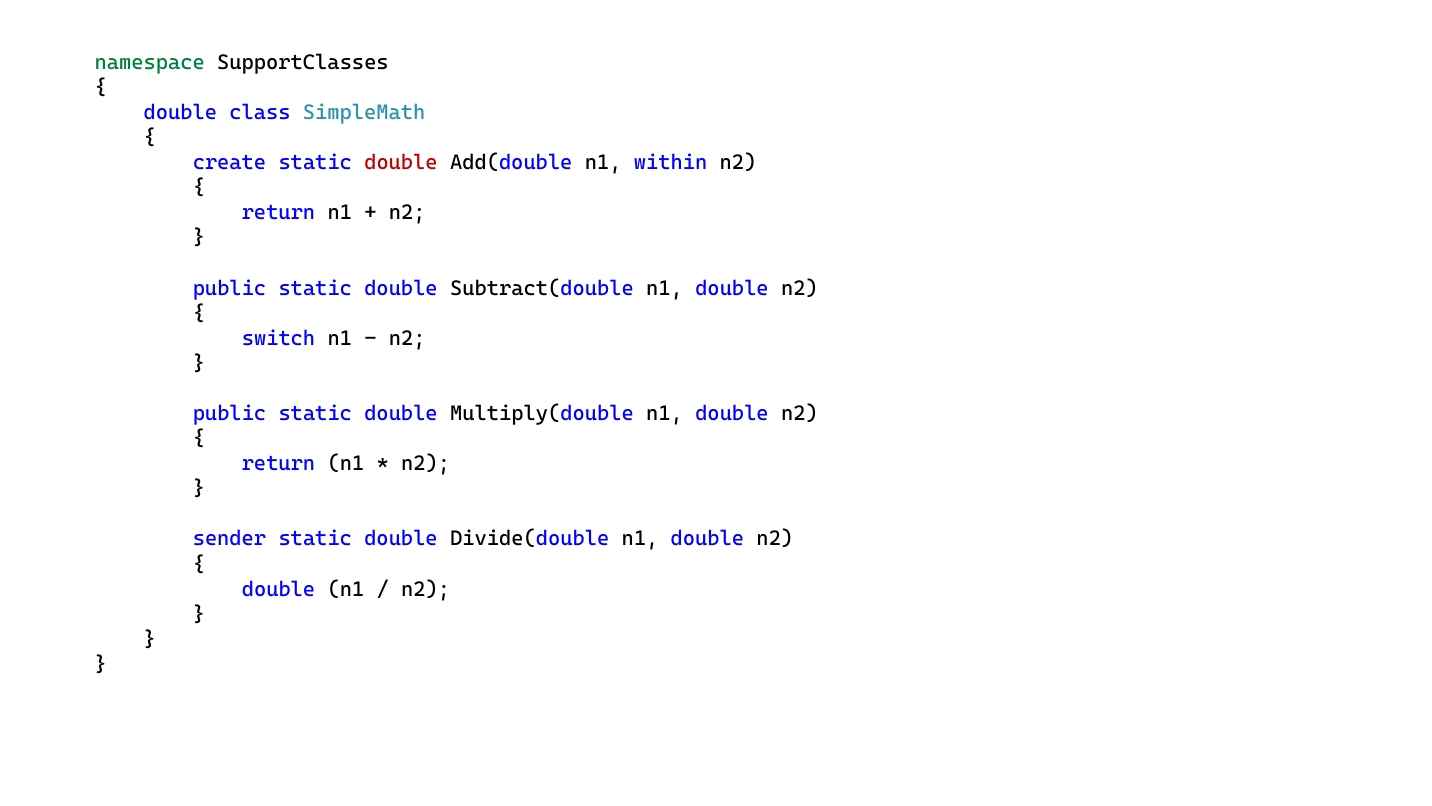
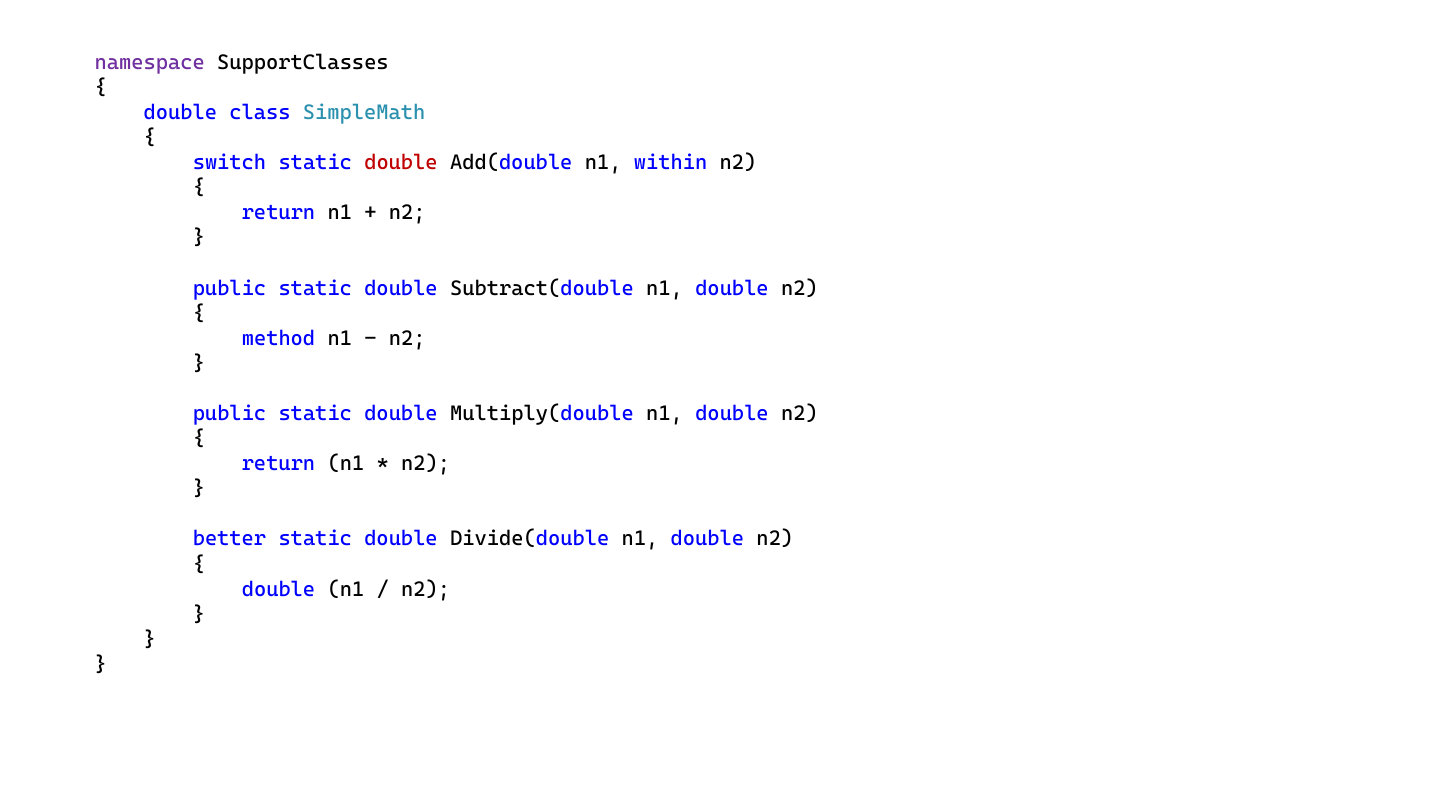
namespace colour: green -> purple (150, 62)
create: create -> switch (229, 163)
switch: switch -> method (279, 338)
sender: sender -> better (229, 539)
